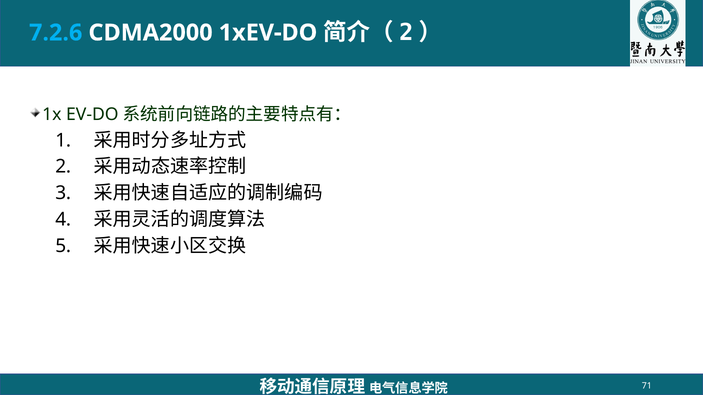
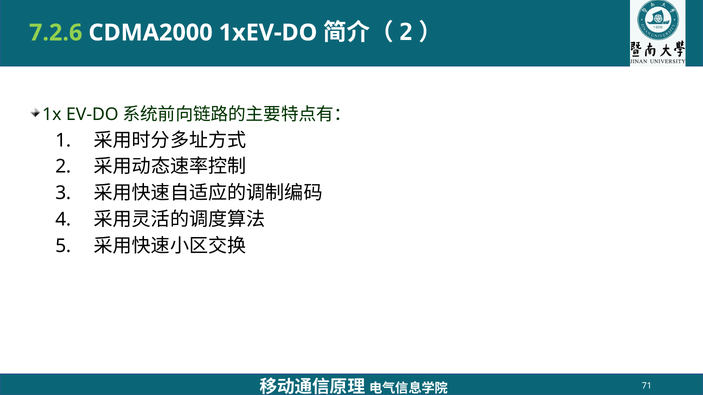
7.2.6 colour: light blue -> light green (56, 33)
